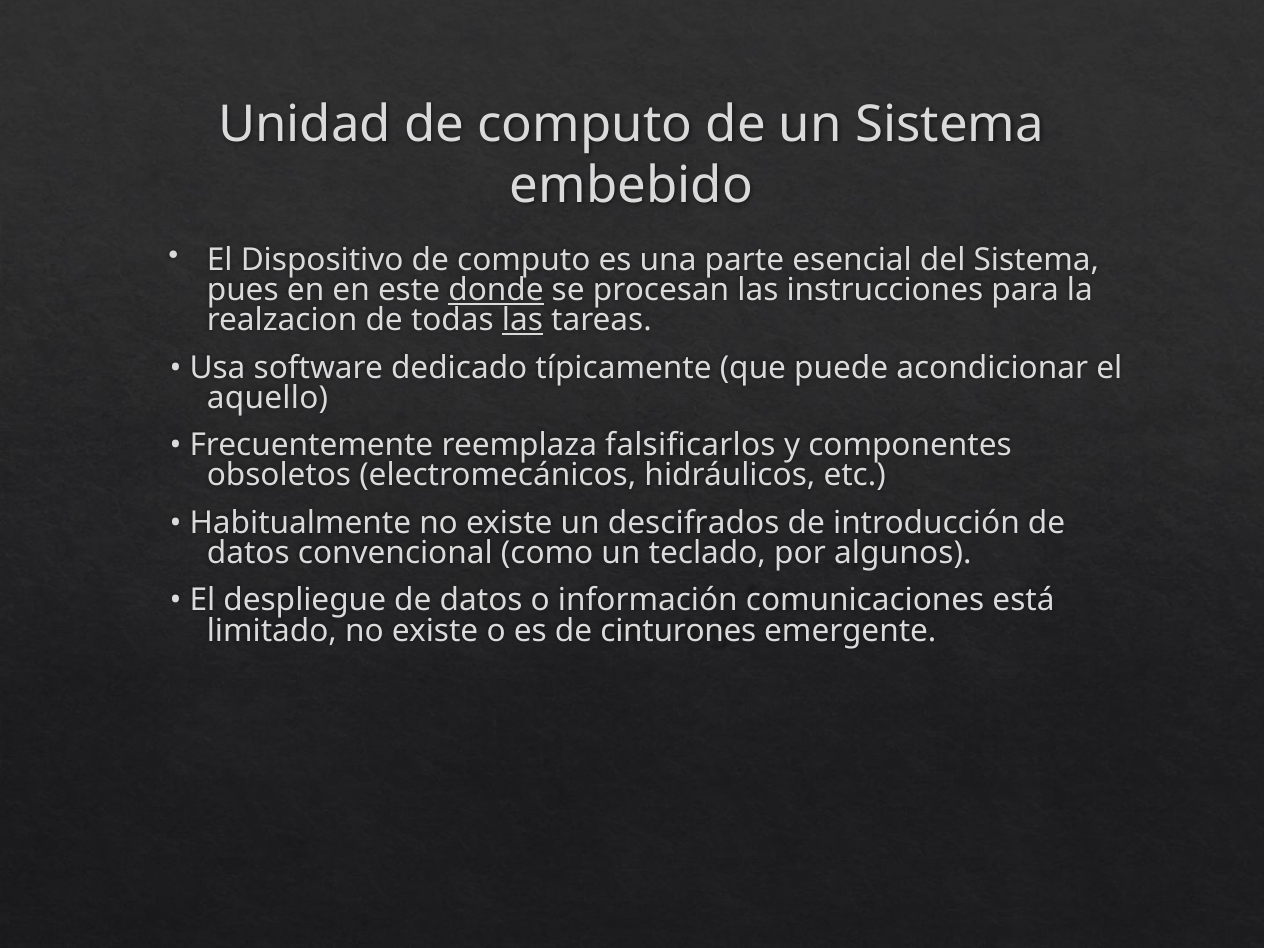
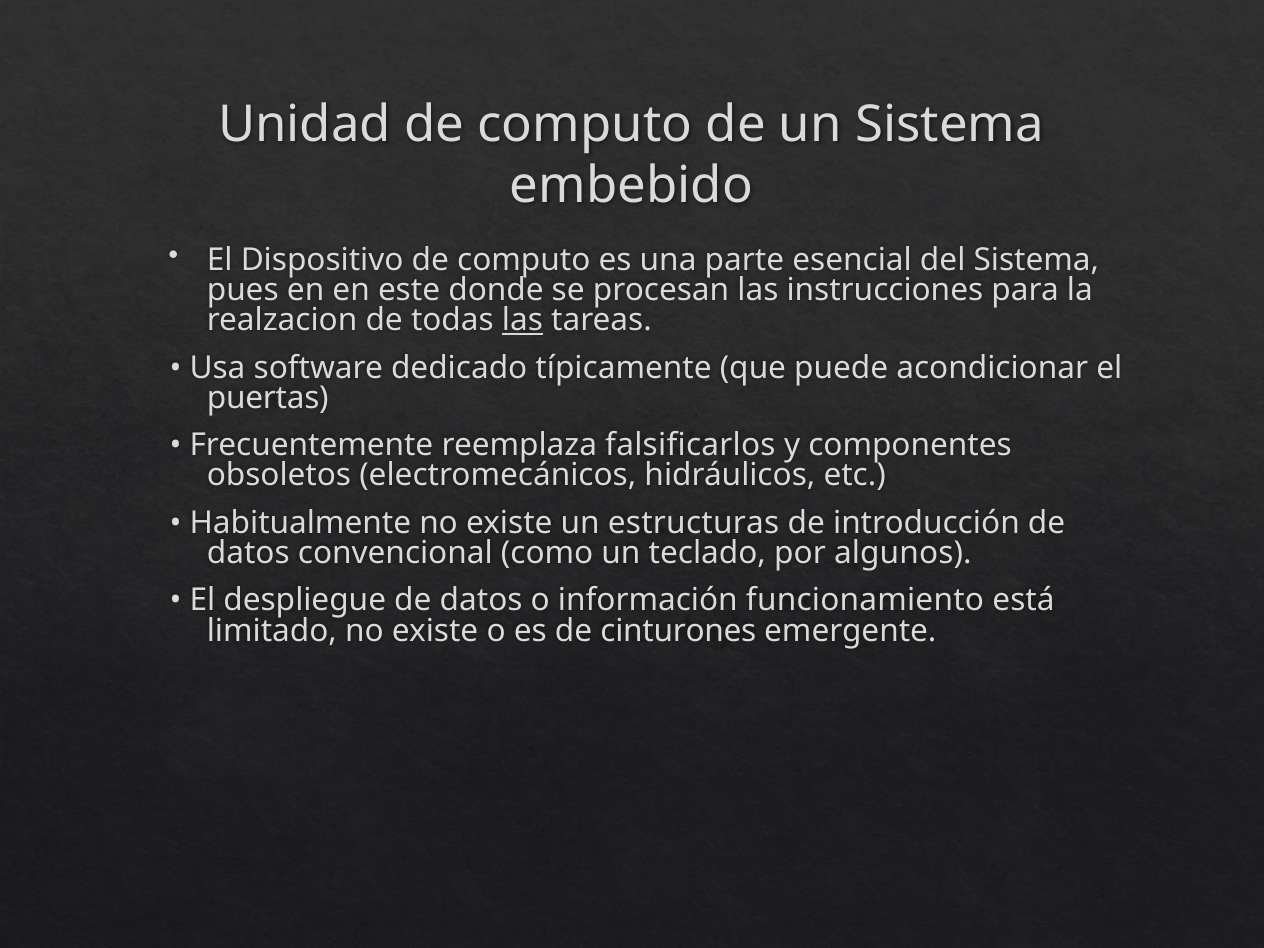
donde underline: present -> none (496, 290)
aquello: aquello -> puertas (268, 398)
descifrados: descifrados -> estructuras (694, 523)
comunicaciones: comunicaciones -> funcionamiento (865, 600)
